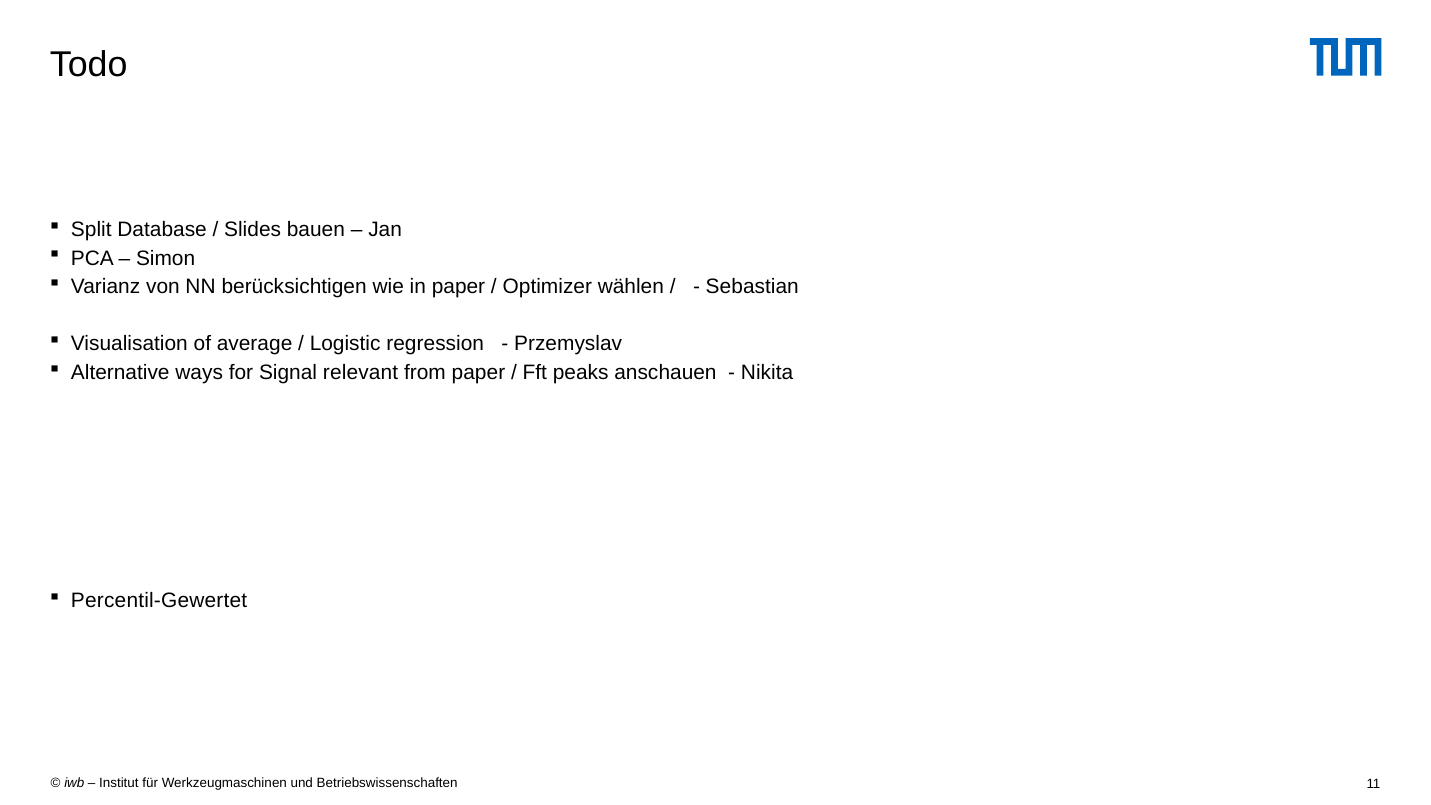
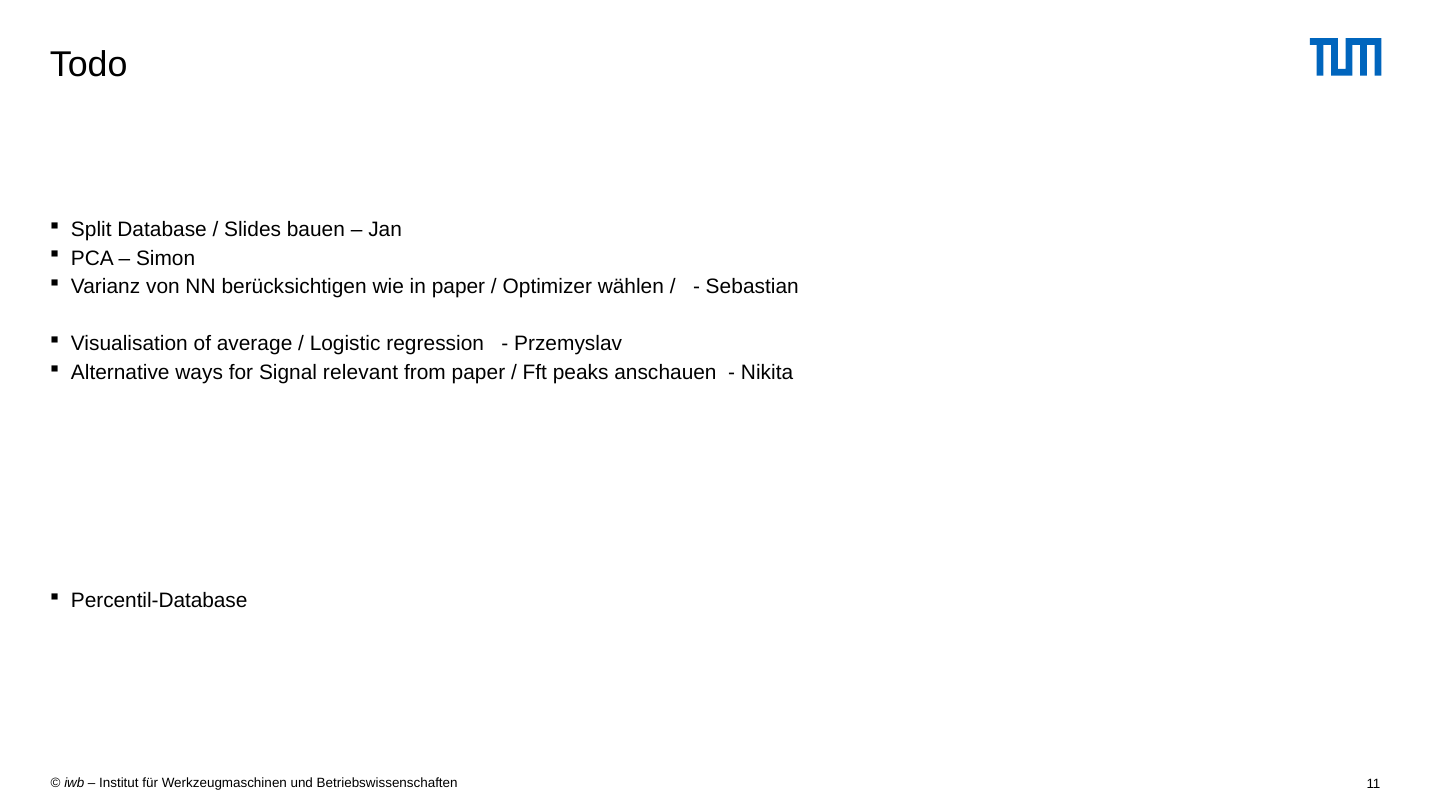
Percentil-Gewertet: Percentil-Gewertet -> Percentil-Database (159, 601)
